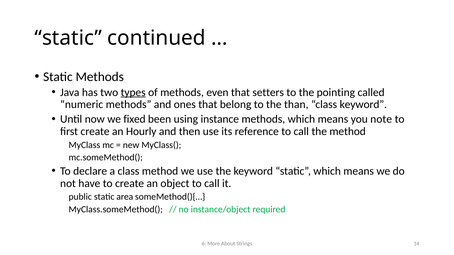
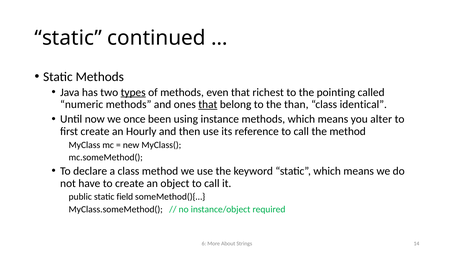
setters: setters -> richest (268, 92)
that underline: none -> present (208, 105)
class keyword: keyword -> identical (363, 105)
fixed: fixed -> once (135, 119)
note: note -> alter (381, 119)
area: area -> field (125, 197)
